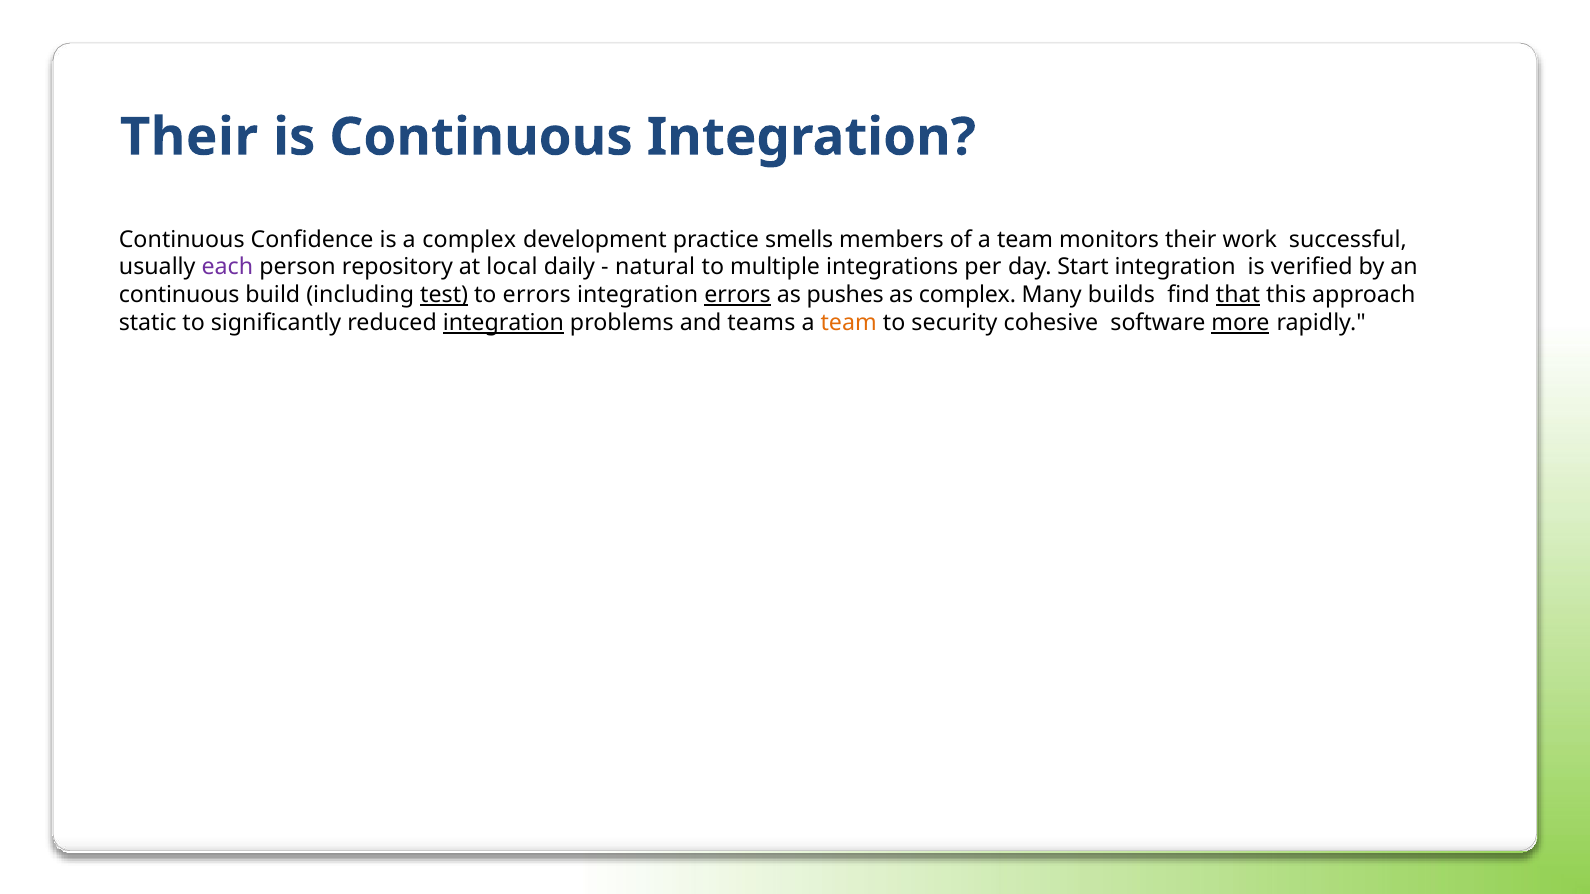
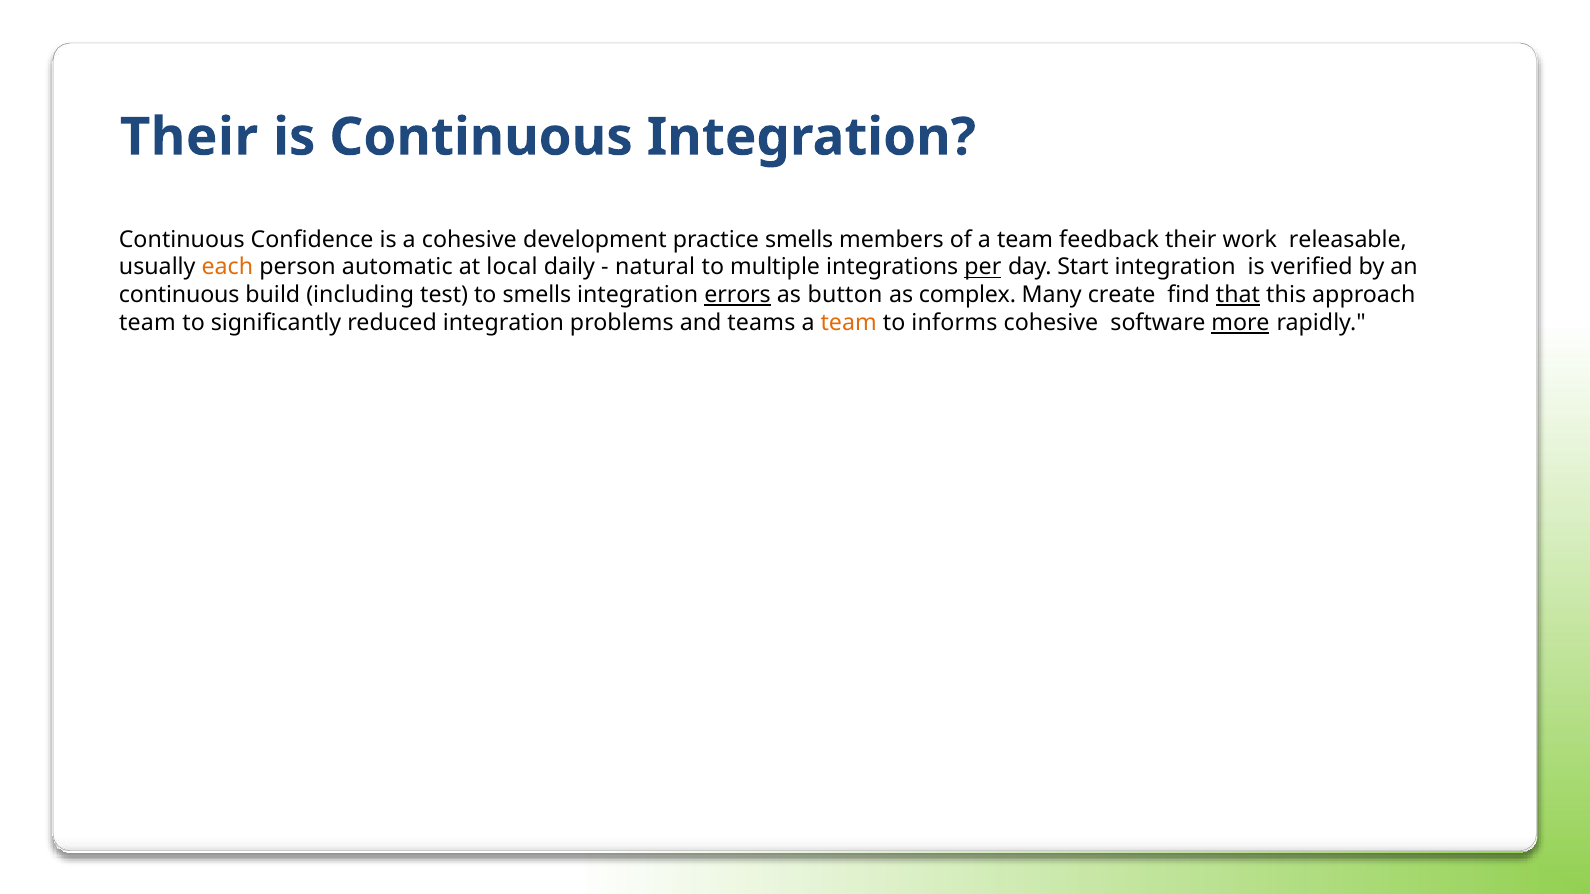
a complex: complex -> cohesive (469, 240)
monitors: monitors -> feedback (1109, 240)
successful: successful -> releasable (1348, 240)
each colour: purple -> orange (227, 267)
repository: repository -> automatic (397, 267)
per underline: none -> present (983, 267)
test underline: present -> none (444, 295)
to errors: errors -> smells (537, 295)
pushes: pushes -> button (845, 295)
builds: builds -> create (1122, 295)
static: static -> team (147, 323)
integration underline: present -> none (503, 323)
security: security -> informs (954, 323)
